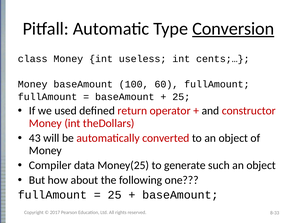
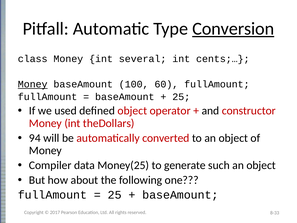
useless: useless -> several (143, 59)
Money underline: none -> present (33, 84)
defined return: return -> object (132, 111)
43: 43 -> 94 (35, 138)
